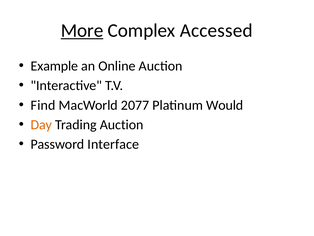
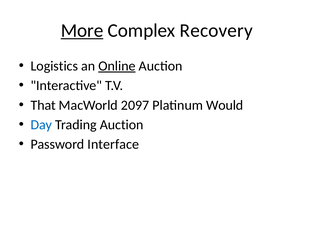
Accessed: Accessed -> Recovery (216, 30)
Example: Example -> Logistics (54, 66)
Online underline: none -> present (117, 66)
Find: Find -> That (43, 105)
2077: 2077 -> 2097 (135, 105)
Day colour: orange -> blue (41, 125)
